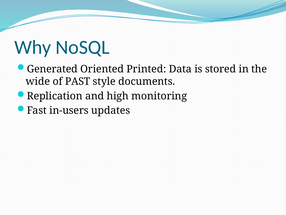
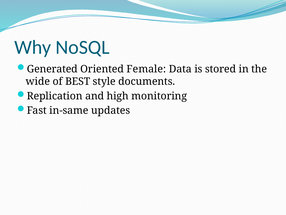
Printed: Printed -> Female (146, 69)
PAST: PAST -> BEST (78, 81)
in-users: in-users -> in-same (69, 110)
